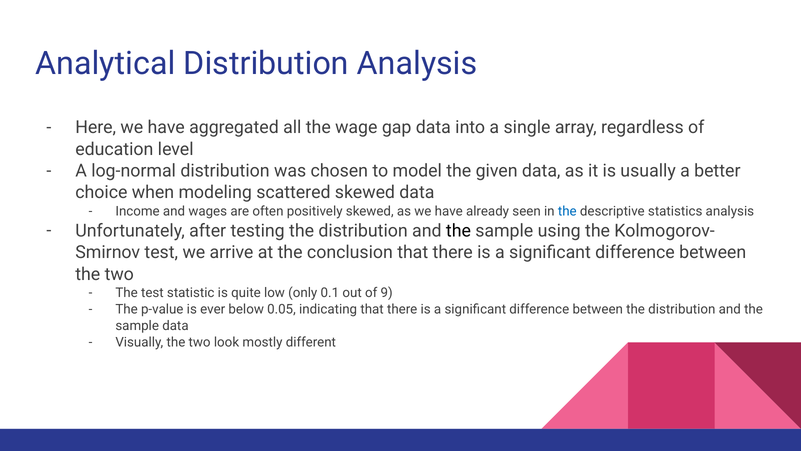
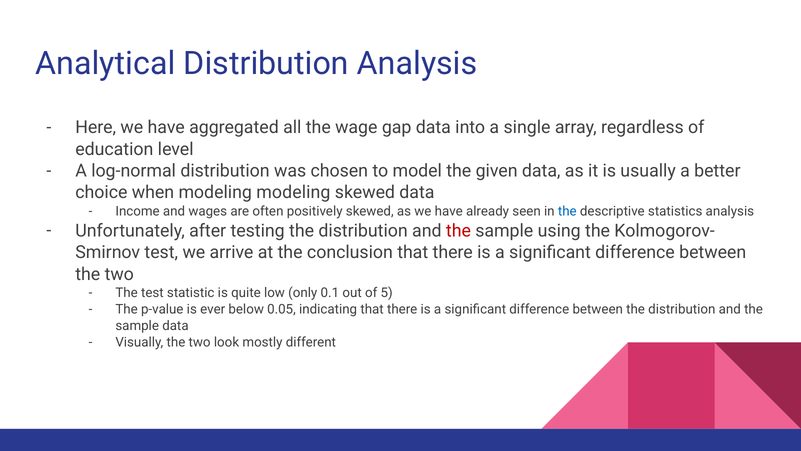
modeling scattered: scattered -> modeling (293, 192)
the colour: black -> red (458, 230)
9: 9 -> 5 (387, 293)
